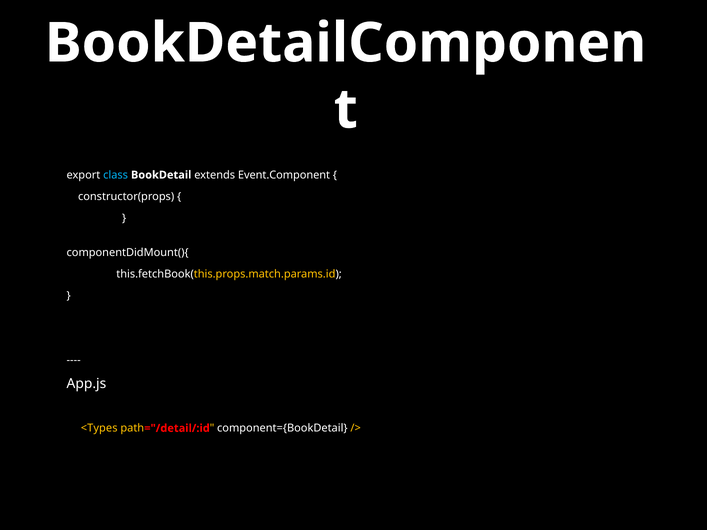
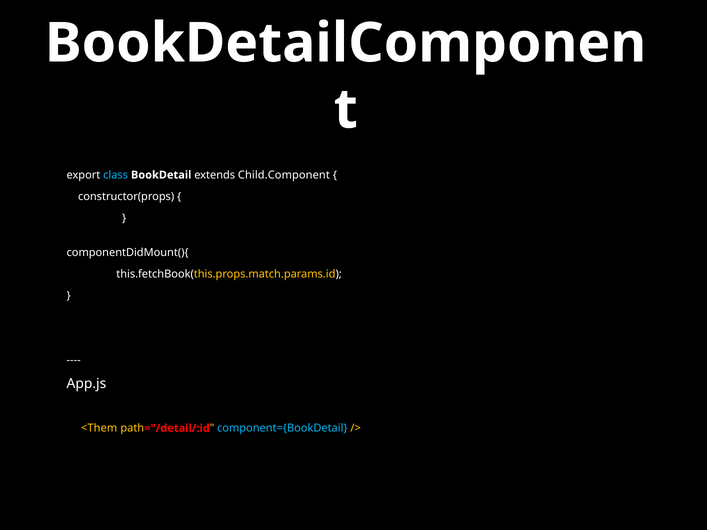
Event.Component: Event.Component -> Child.Component (284, 175)
<Types: <Types -> <Them (99, 428)
component={BookDetail colour: white -> light blue (282, 428)
